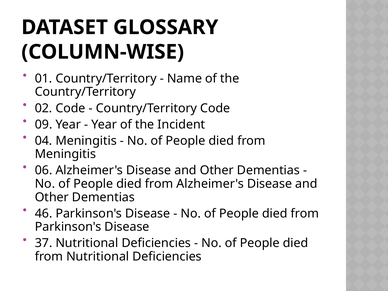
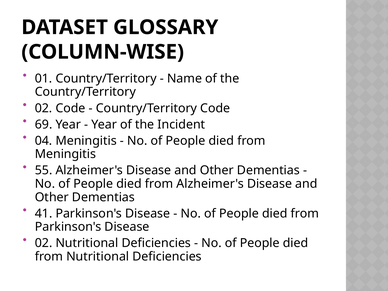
09: 09 -> 69 (44, 124)
06: 06 -> 55 (44, 170)
46: 46 -> 41 (44, 213)
37: 37 -> 02 (44, 243)
